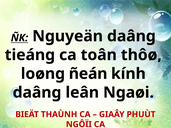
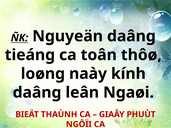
ñeán: ñeán -> naày (88, 74)
